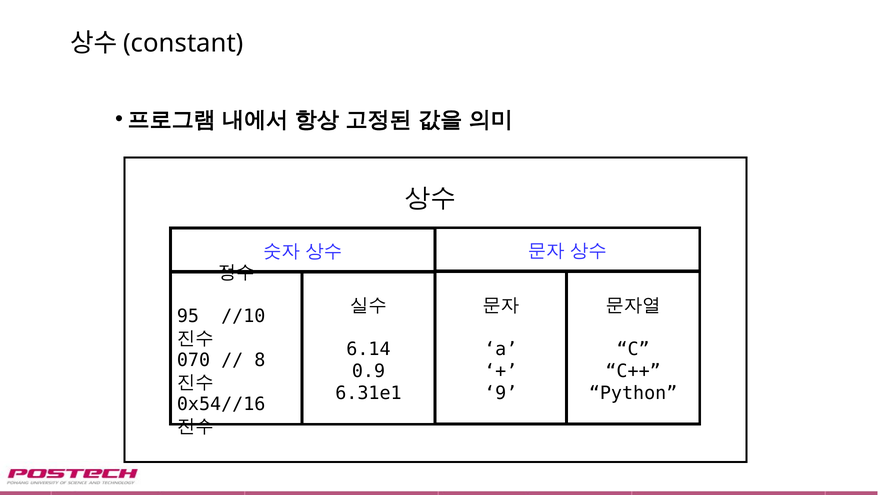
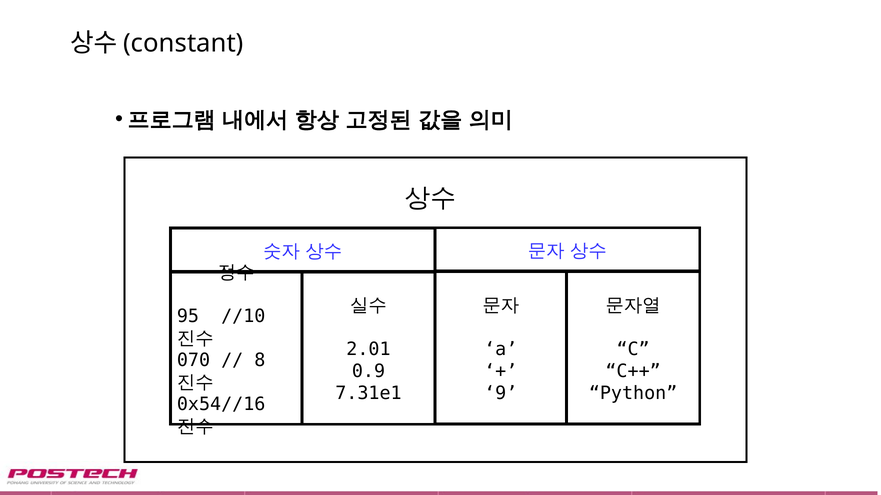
6.14: 6.14 -> 2.01 (368, 350)
6.31e1: 6.31e1 -> 7.31e1 (368, 394)
